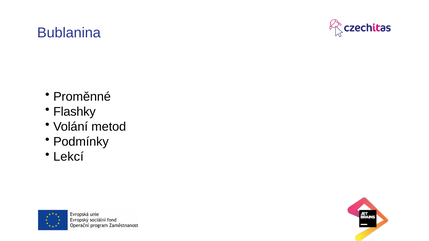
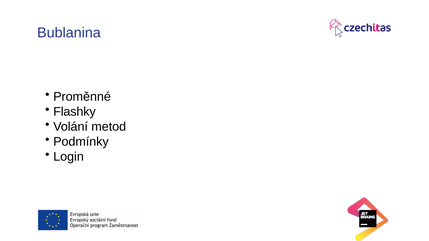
Lekcí: Lekcí -> Login (69, 157)
